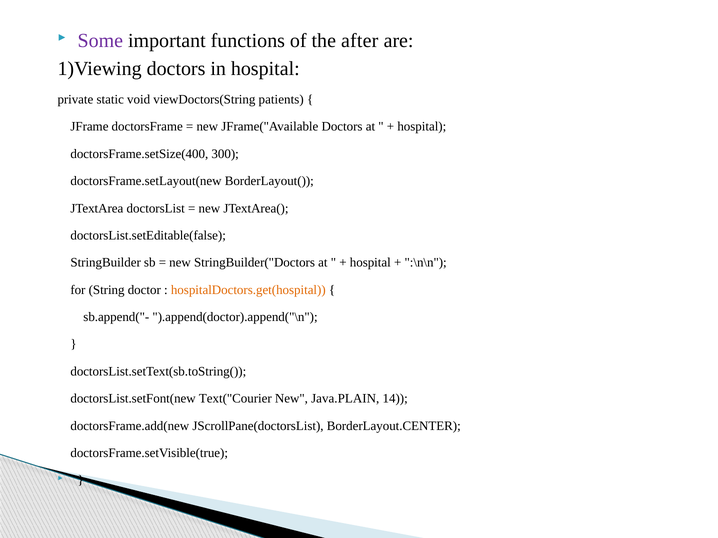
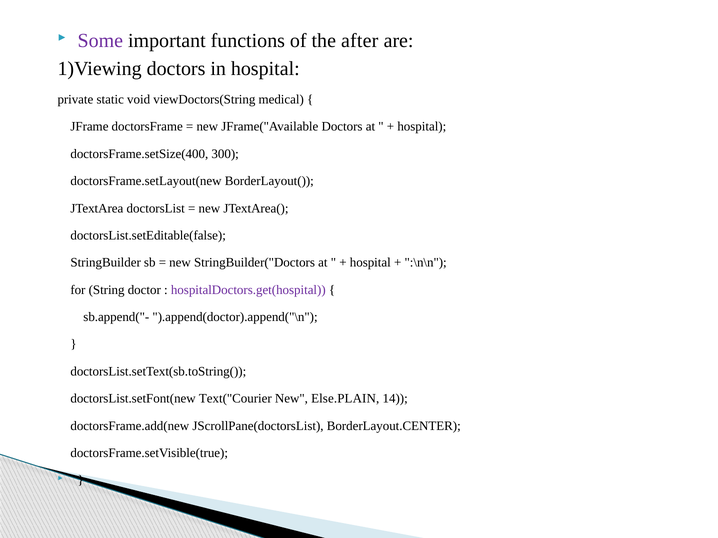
patients: patients -> medical (281, 100)
hospitalDoctors.get(hospital colour: orange -> purple (248, 290)
Java.PLAIN: Java.PLAIN -> Else.PLAIN (345, 399)
